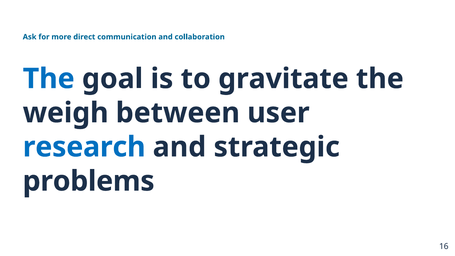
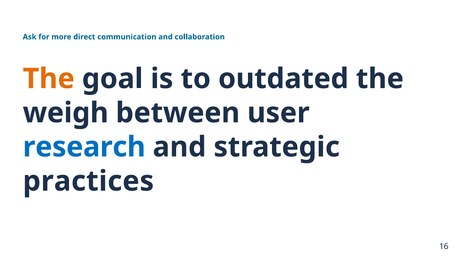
The colour: blue -> orange (49, 79)
gravitate: gravitate -> outdated (283, 79)
problems: problems -> practices (88, 181)
